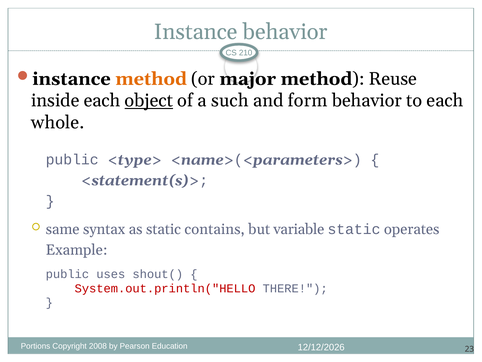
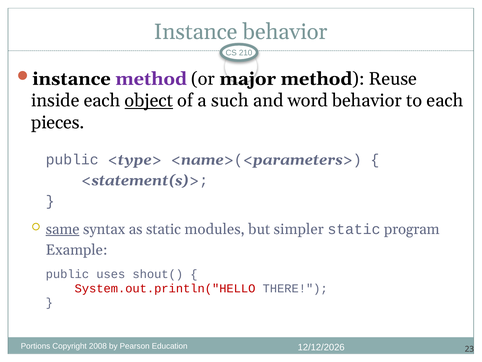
method colour: orange -> purple (151, 79)
form: form -> word (308, 101)
whole: whole -> pieces (58, 122)
same underline: none -> present (63, 229)
contains: contains -> modules (215, 229)
variable: variable -> simpler (299, 229)
operates: operates -> program (412, 229)
